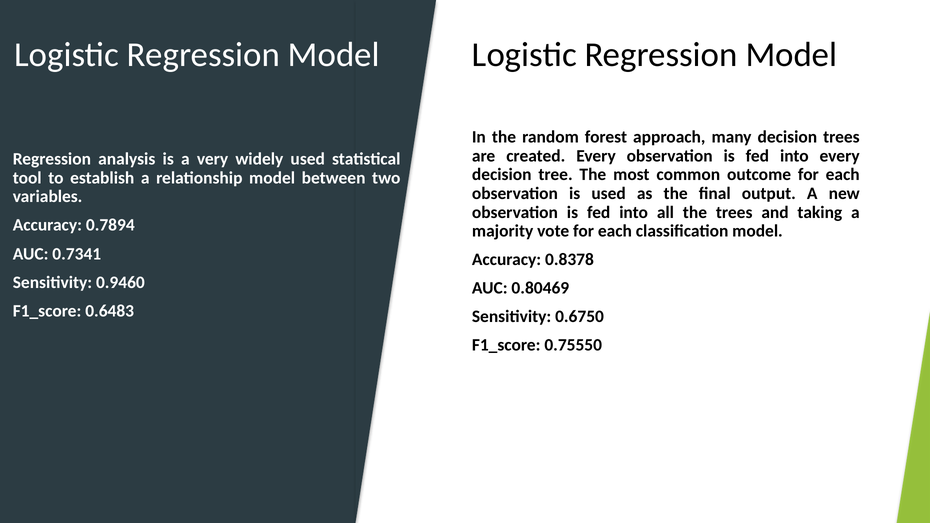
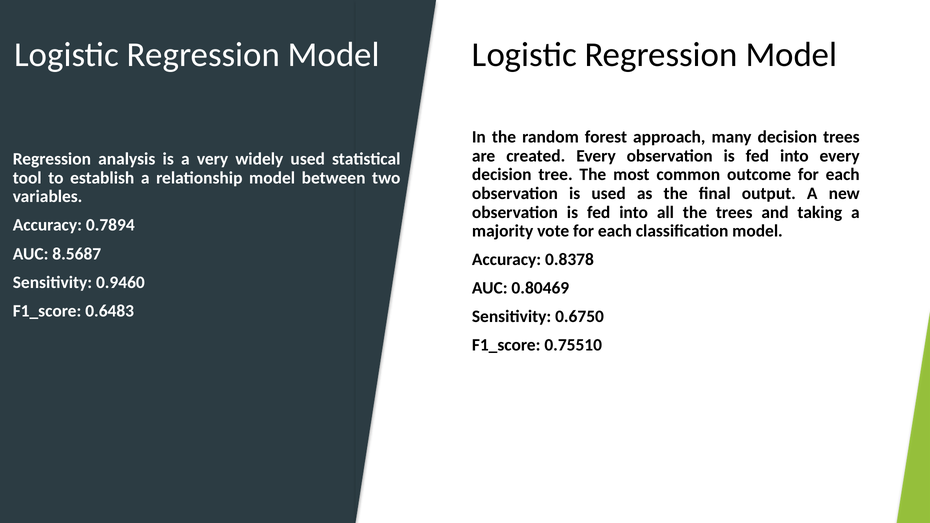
0.7341: 0.7341 -> 8.5687 (77, 254)
0.75550: 0.75550 -> 0.75510 (573, 345)
